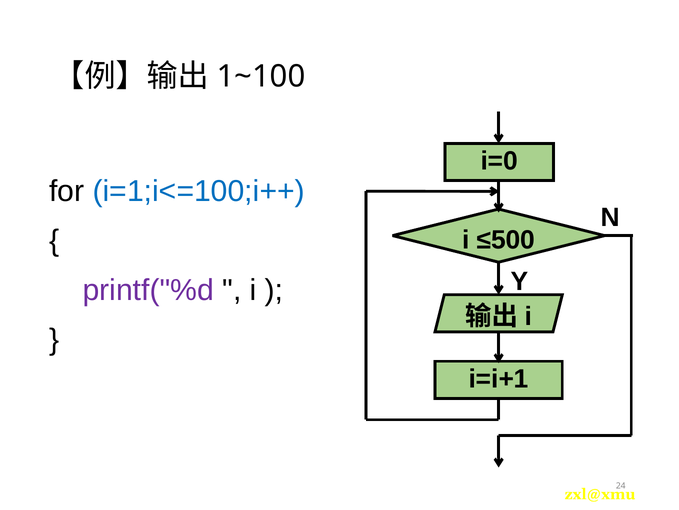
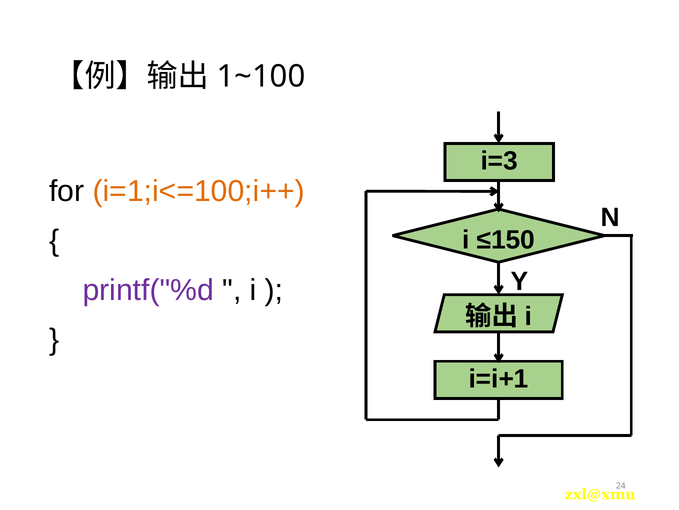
i=0: i=0 -> i=3 (499, 161)
i=1;i<=100;i++ colour: blue -> orange (199, 191)
≤500: ≤500 -> ≤150 (506, 240)
